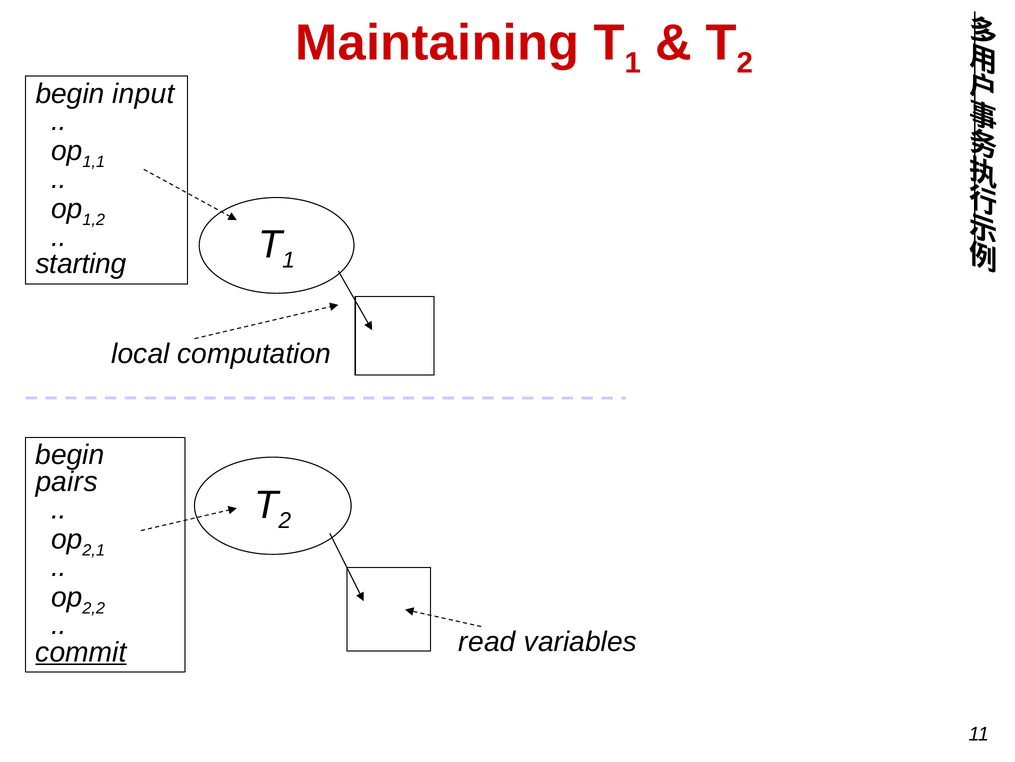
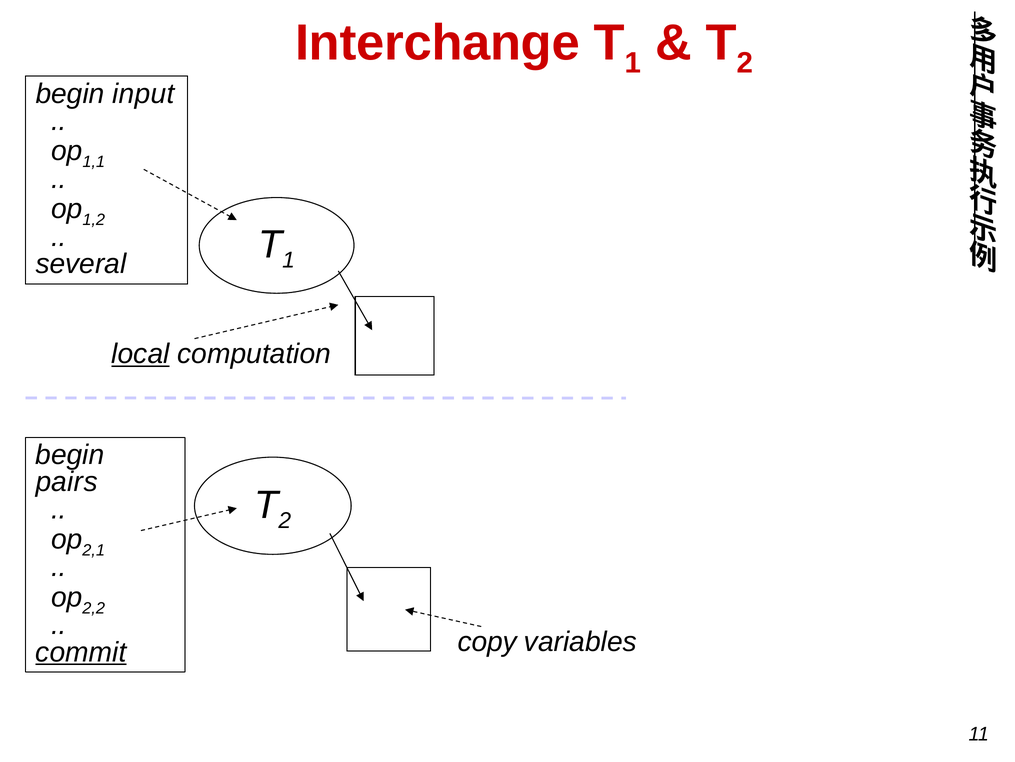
Maintaining: Maintaining -> Interchange (437, 43)
starting: starting -> several (81, 264)
local underline: none -> present (140, 354)
read: read -> copy (487, 641)
